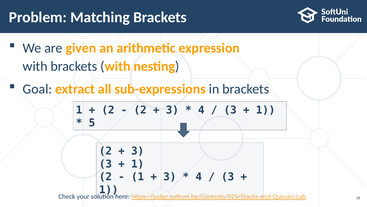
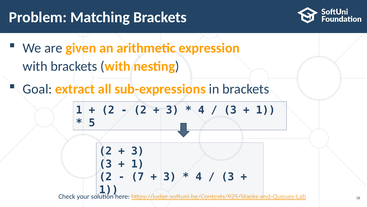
1: 1 -> 7 (138, 176)
